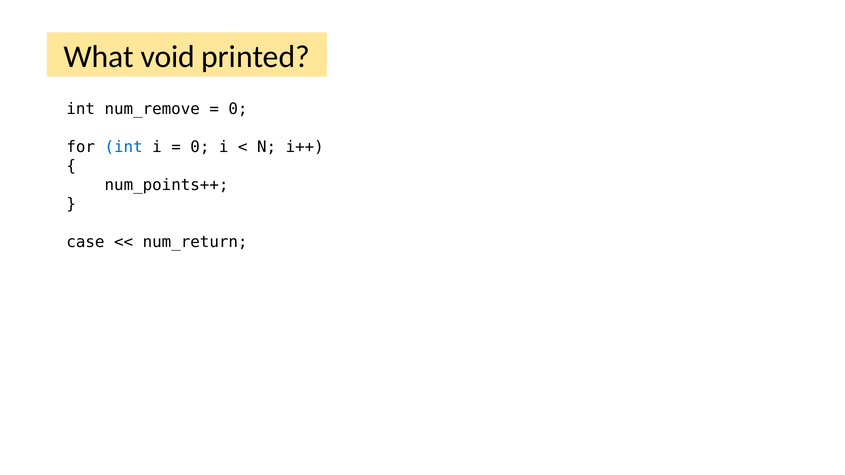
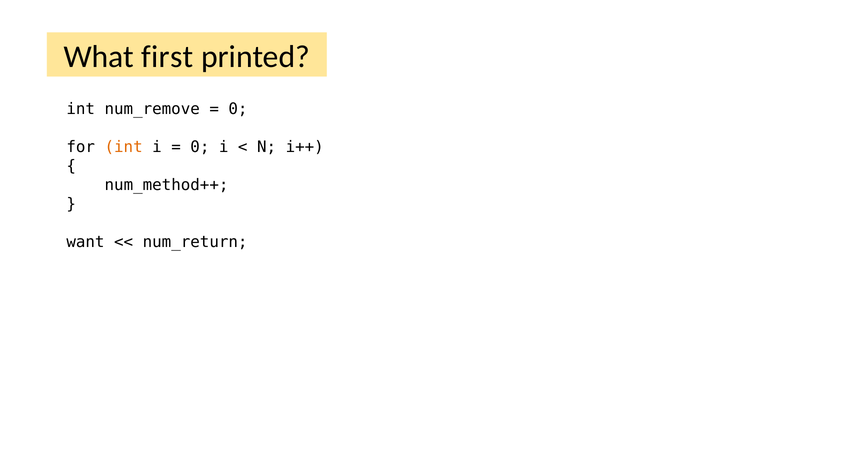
void: void -> first (167, 57)
int colour: blue -> orange (124, 147)
num_points++: num_points++ -> num_method++ (167, 185)
case: case -> want (85, 242)
